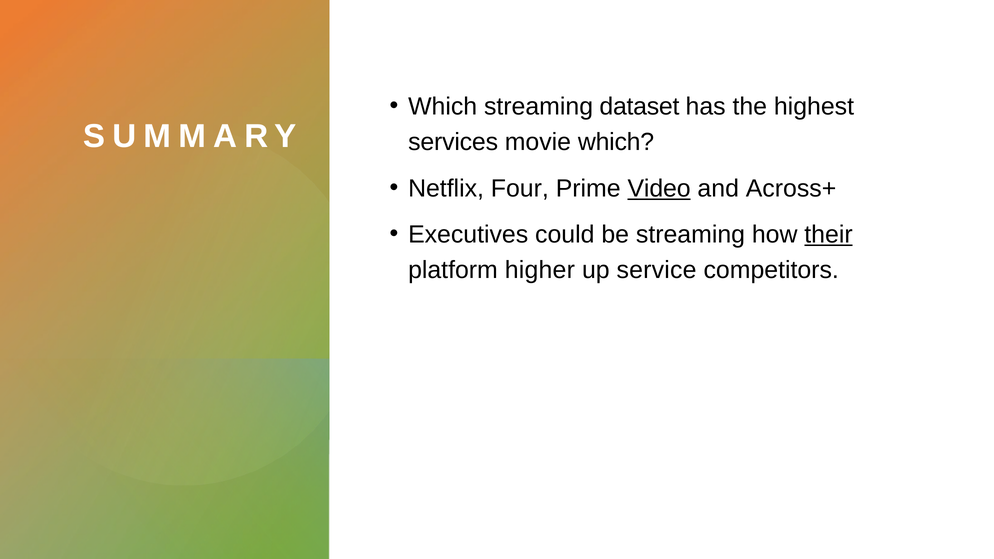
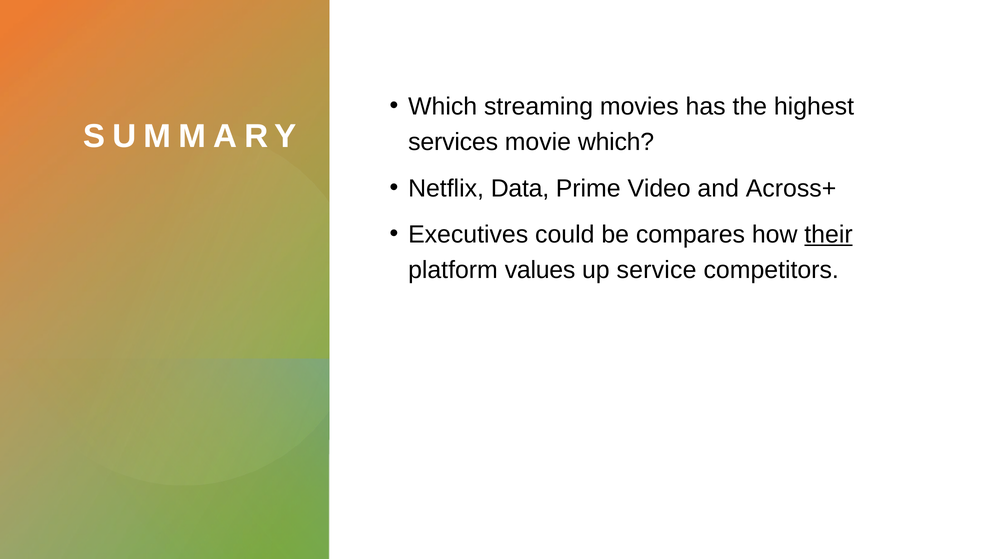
dataset: dataset -> movies (639, 106)
Four: Four -> Data (520, 188)
Video underline: present -> none (659, 188)
be streaming: streaming -> compares (690, 235)
higher: higher -> values (540, 270)
